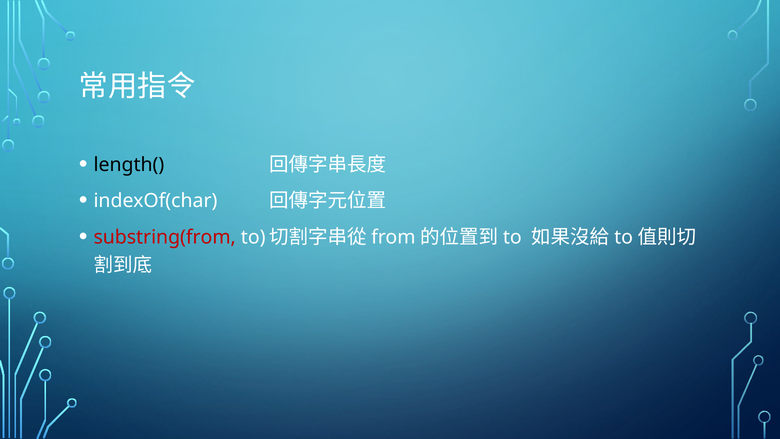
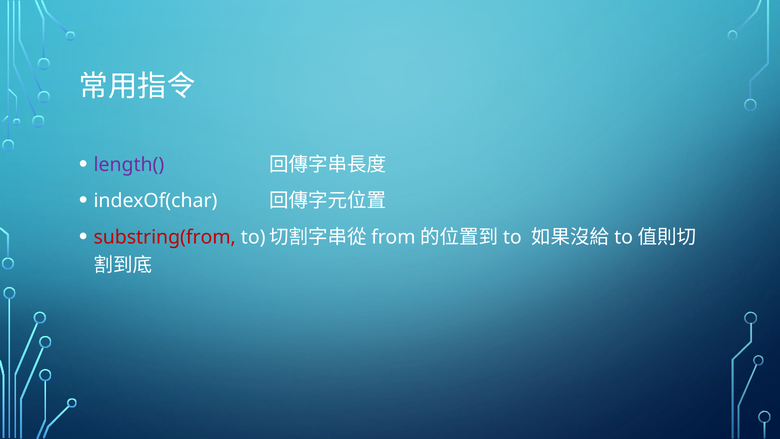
length( colour: black -> purple (129, 165)
